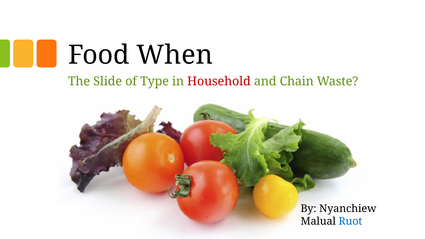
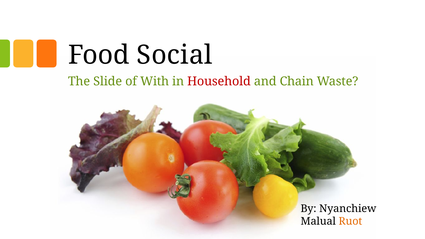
When: When -> Social (175, 55)
Type: Type -> With (155, 82)
Ruot colour: blue -> orange (350, 221)
